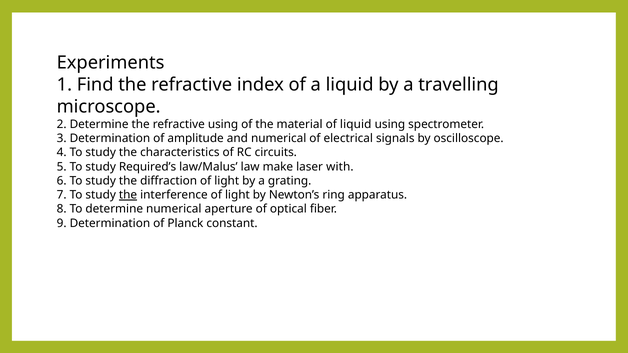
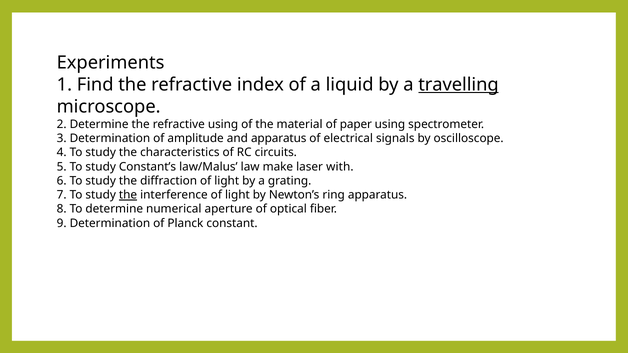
travelling underline: none -> present (458, 85)
of liquid: liquid -> paper (356, 124)
and numerical: numerical -> apparatus (279, 139)
Required’s: Required’s -> Constant’s (148, 167)
